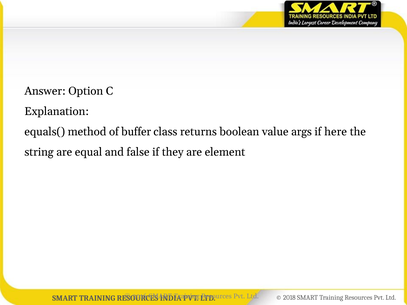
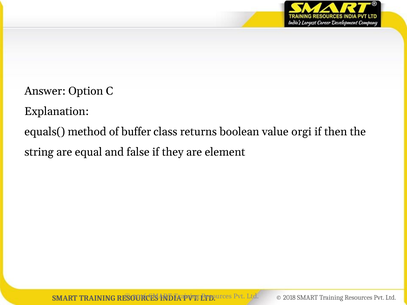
args: args -> orgi (301, 132)
here: here -> then (336, 132)
